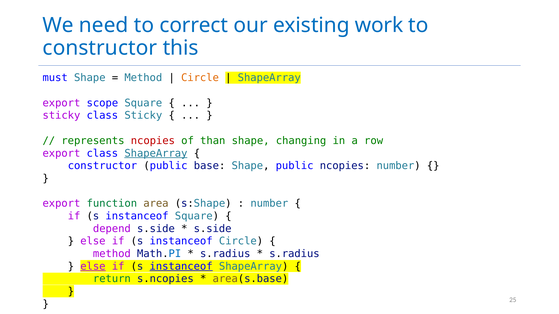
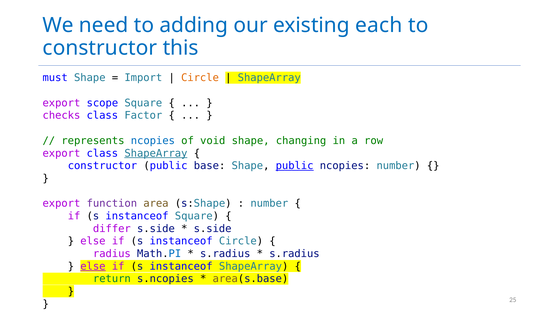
correct: correct -> adding (194, 25)
work: work -> each (379, 25)
Method: Method -> Import (143, 78)
sticky: sticky -> checks (61, 116)
class Sticky: Sticky -> Factor (143, 116)
ncopies colour: red -> blue (153, 141)
than: than -> void (213, 141)
public underline: none -> present (295, 166)
function colour: green -> purple (112, 204)
depend: depend -> differ (112, 229)
method: method -> radius (112, 254)
instanceof underline: present -> none (181, 267)
